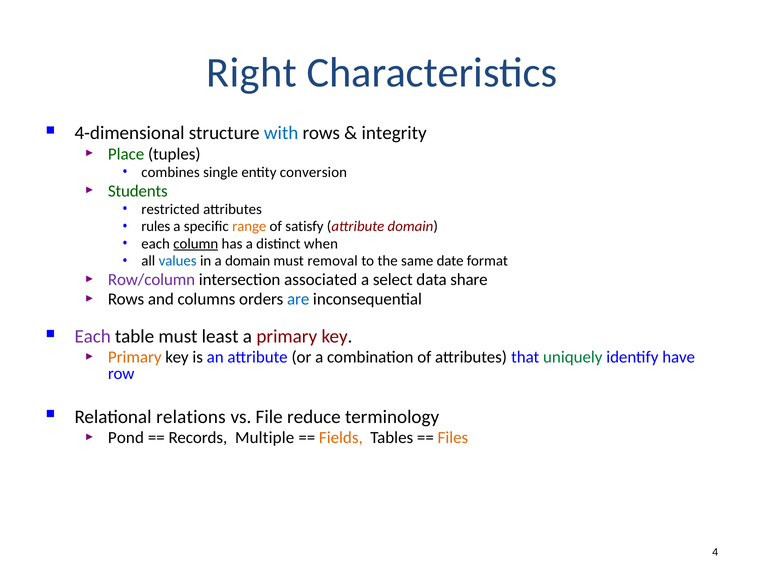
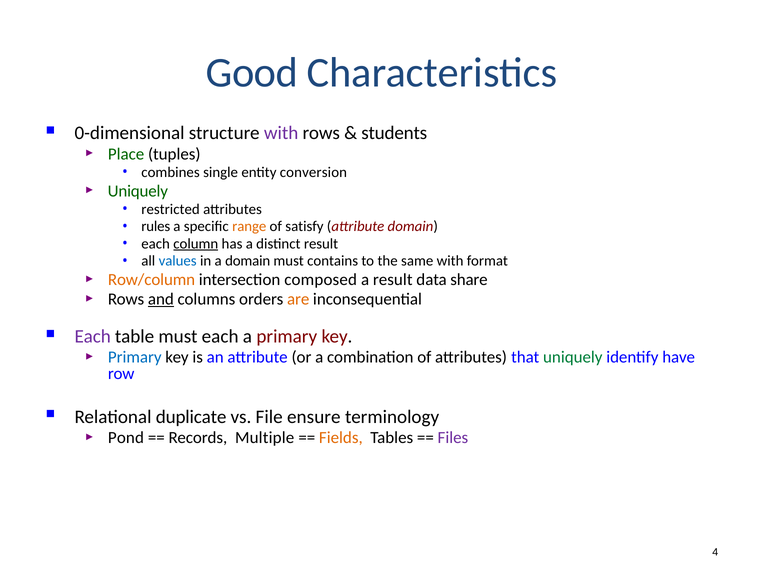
Right: Right -> Good (252, 73)
4-dimensional: 4-dimensional -> 0-dimensional (130, 133)
with colour: blue -> purple (281, 133)
integrity: integrity -> students (394, 133)
Students: Students -> Uniquely (138, 191)
distinct when: when -> result (321, 244)
removal: removal -> contains (333, 261)
same date: date -> with (450, 261)
Row/column colour: purple -> orange (152, 280)
associated: associated -> composed (321, 280)
a select: select -> result (393, 280)
and underline: none -> present (161, 299)
are colour: blue -> orange (298, 299)
must least: least -> each (220, 337)
Primary colour: orange -> blue (135, 357)
relations: relations -> duplicate (191, 417)
reduce: reduce -> ensure (314, 417)
Files colour: orange -> purple (453, 438)
